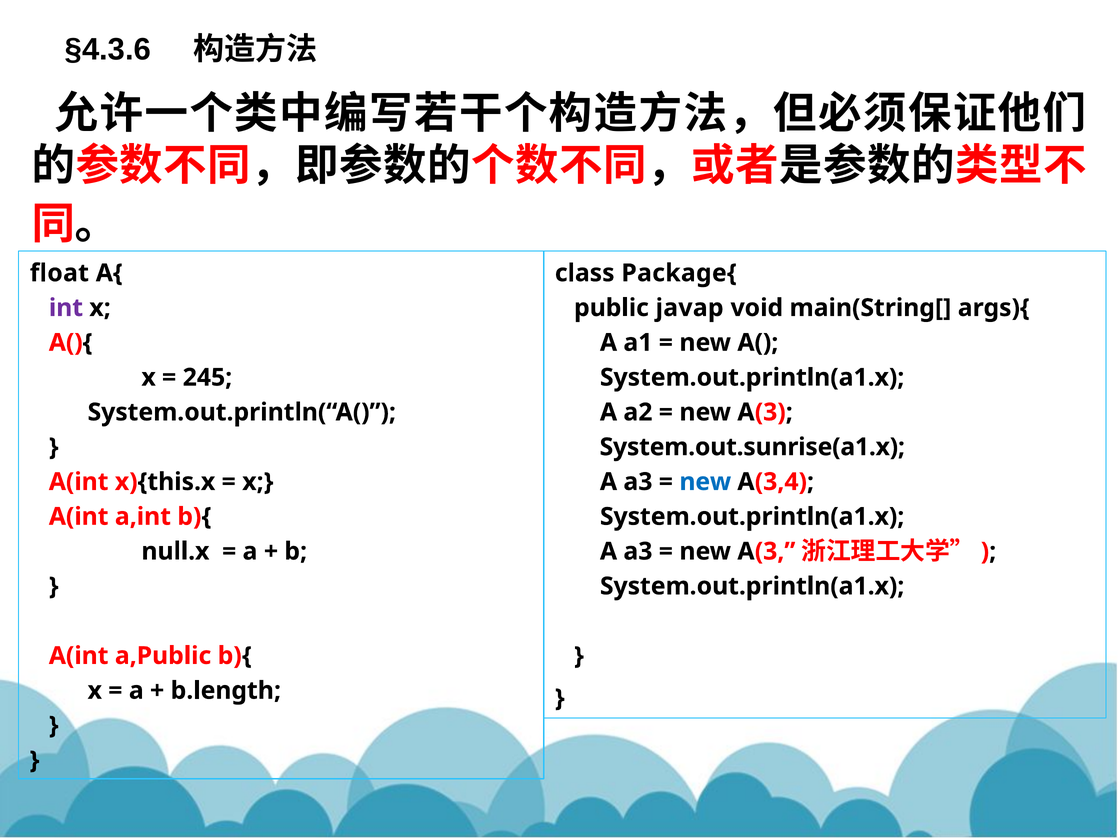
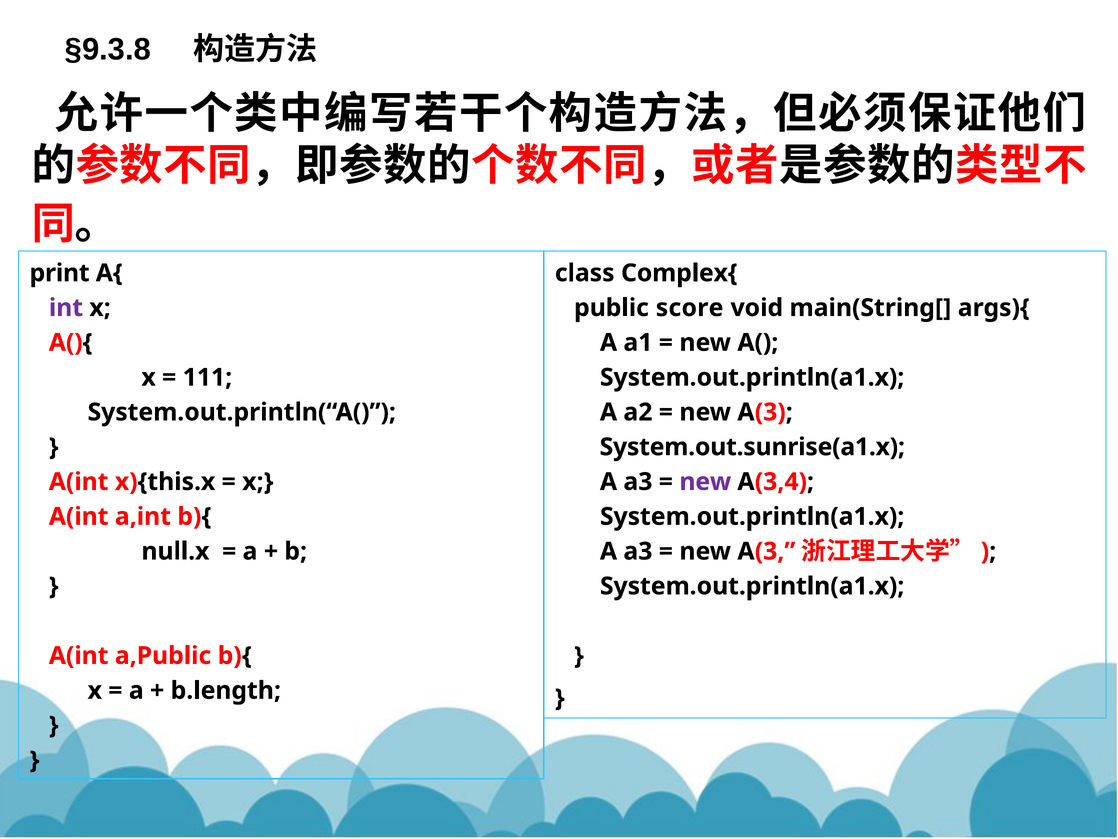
§4.3.6: §4.3.6 -> §9.3.8 (108, 50)
float: float -> print (60, 273)
Package{: Package{ -> Complex{ (679, 273)
javap: javap -> score (690, 308)
245: 245 -> 111 (207, 377)
new colour: blue -> purple (705, 482)
